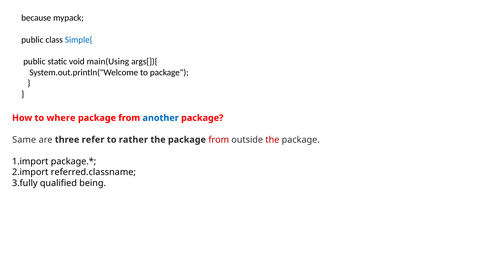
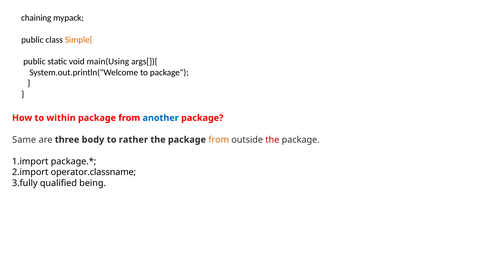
because: because -> chaining (36, 18)
Simple{ colour: blue -> orange (79, 40)
where: where -> within (61, 118)
refer: refer -> body (93, 140)
from colour: red -> orange (219, 140)
referred.classname: referred.classname -> operator.classname (93, 172)
